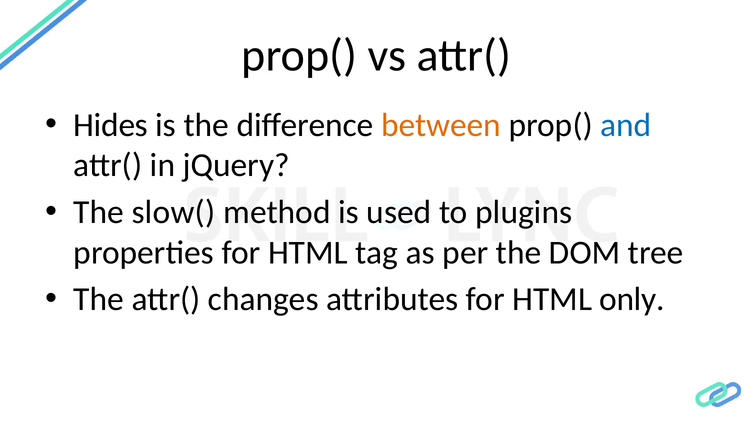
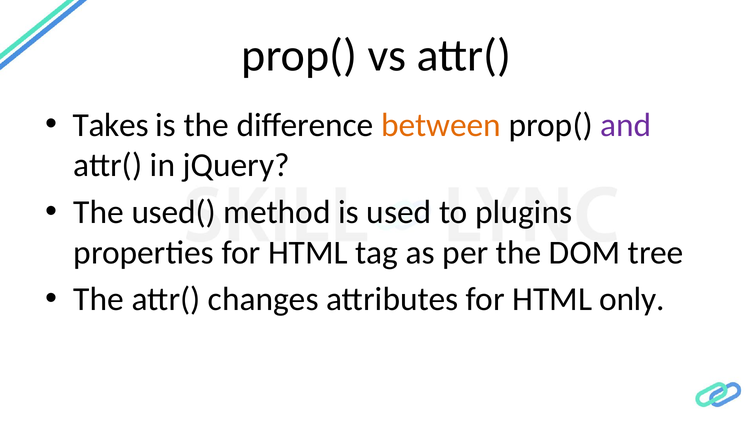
Hides: Hides -> Takes (111, 125)
and colour: blue -> purple (626, 125)
slow(: slow( -> used( (174, 212)
